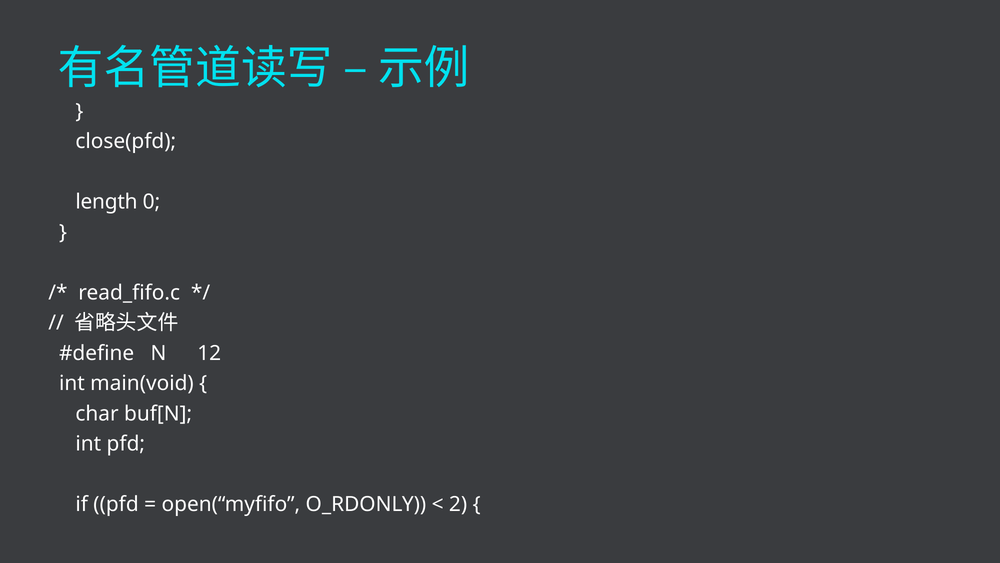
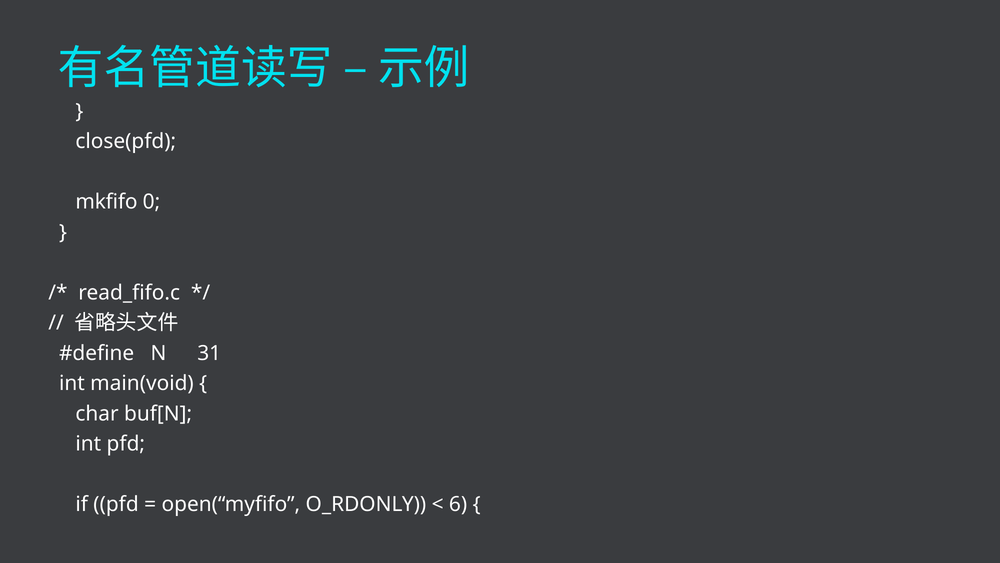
length: length -> mkfifo (106, 202)
12: 12 -> 31 (209, 353)
2: 2 -> 6 (458, 504)
